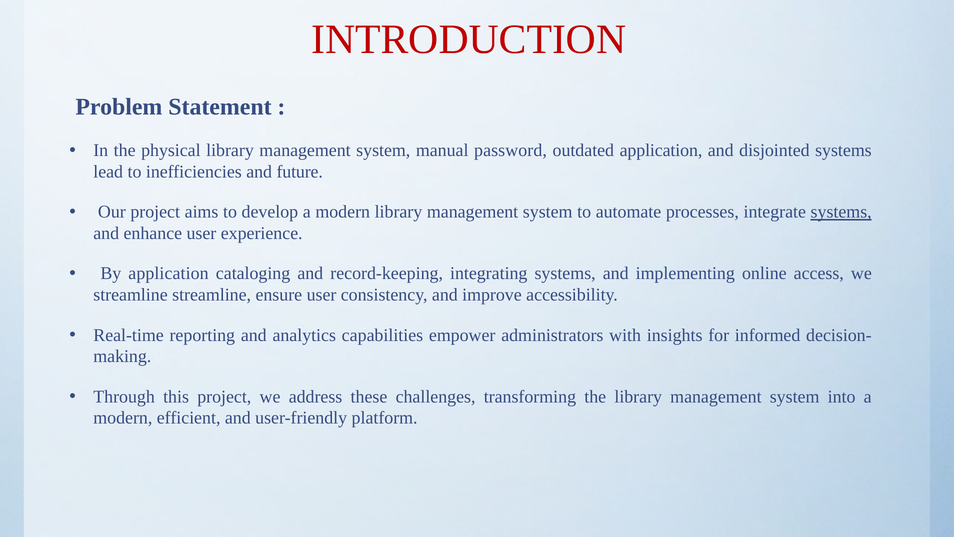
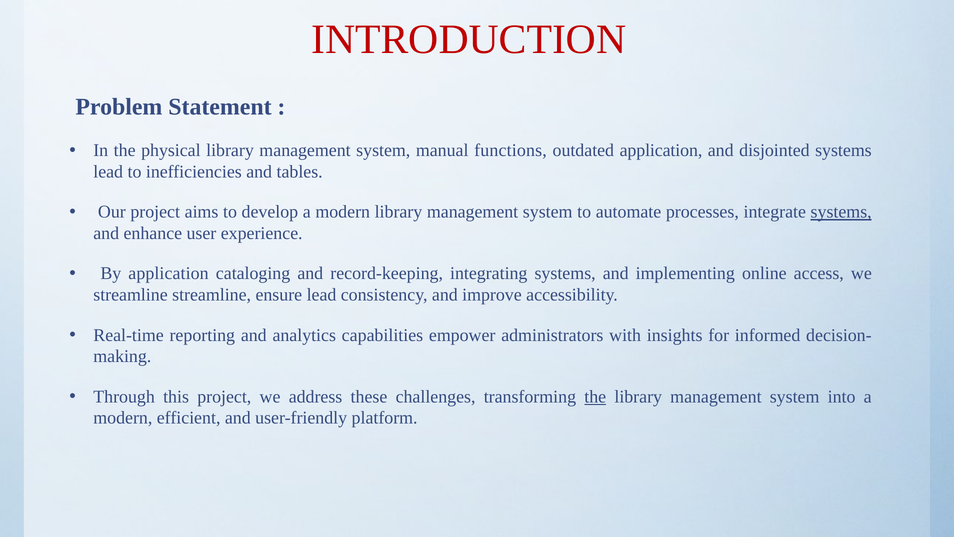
password: password -> functions (510, 151)
future: future -> tables (300, 172)
ensure user: user -> lead (322, 295)
the underline: none -> present (595, 396)
